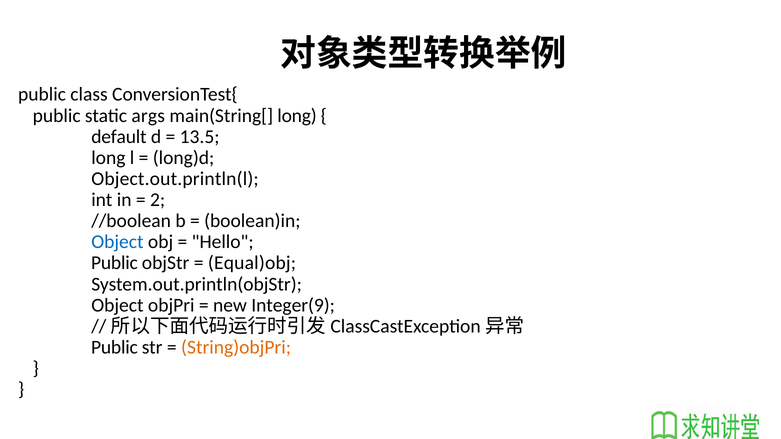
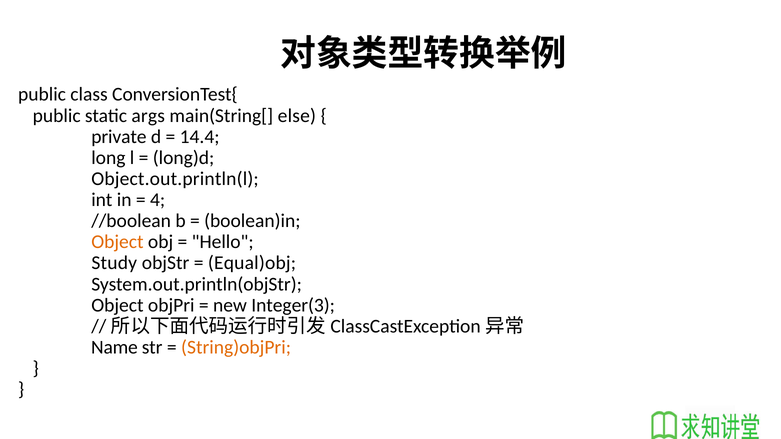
main(String[ long: long -> else (297, 116)
default: default -> private (119, 137)
13.5: 13.5 -> 14.4 (200, 137)
2: 2 -> 4 (158, 200)
Object colour: blue -> orange (117, 242)
Public: Public -> Study (114, 263)
Integer(9: Integer(9 -> Integer(3 (293, 305)
Public: Public -> Name (114, 348)
